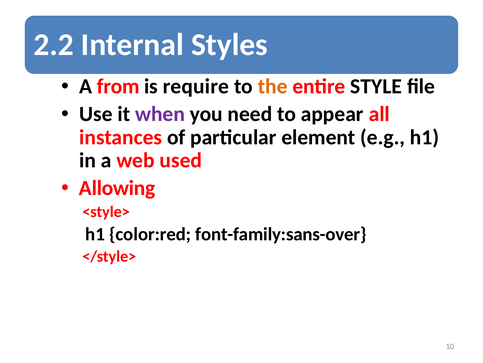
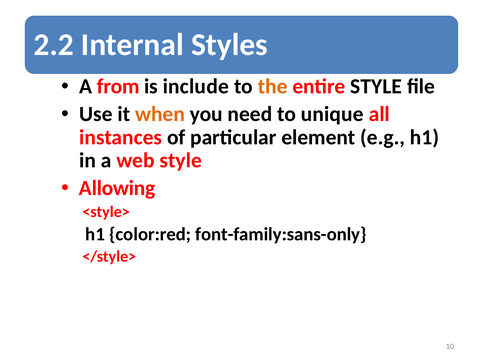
require: require -> include (196, 86)
when colour: purple -> orange (160, 114)
appear: appear -> unique (332, 114)
web used: used -> style (181, 160)
font-family:sans-over: font-family:sans-over -> font-family:sans-only (281, 234)
